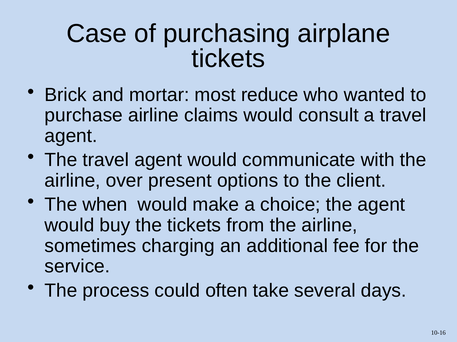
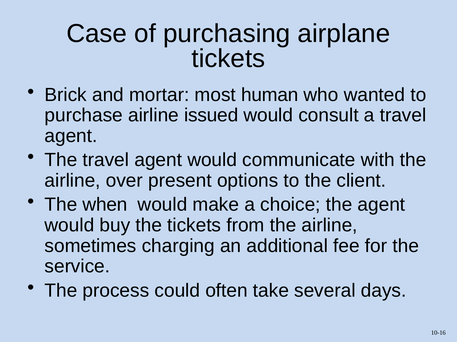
reduce: reduce -> human (270, 95)
claims: claims -> issued (211, 116)
